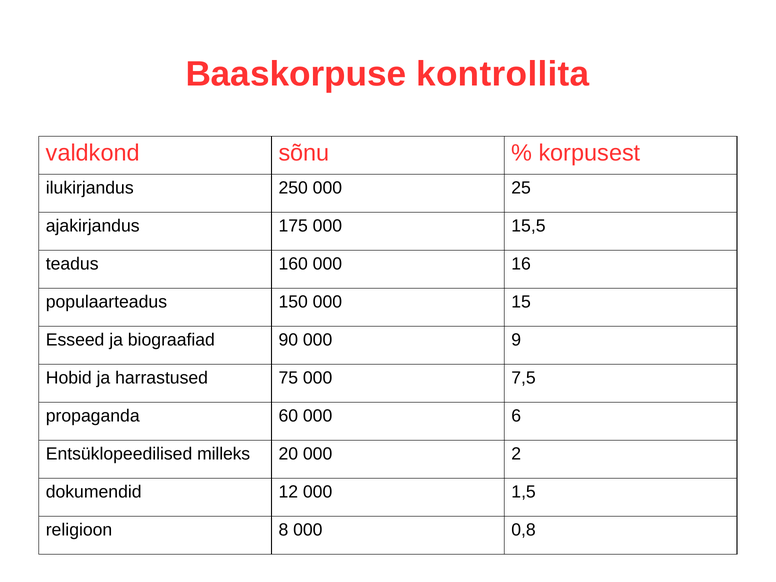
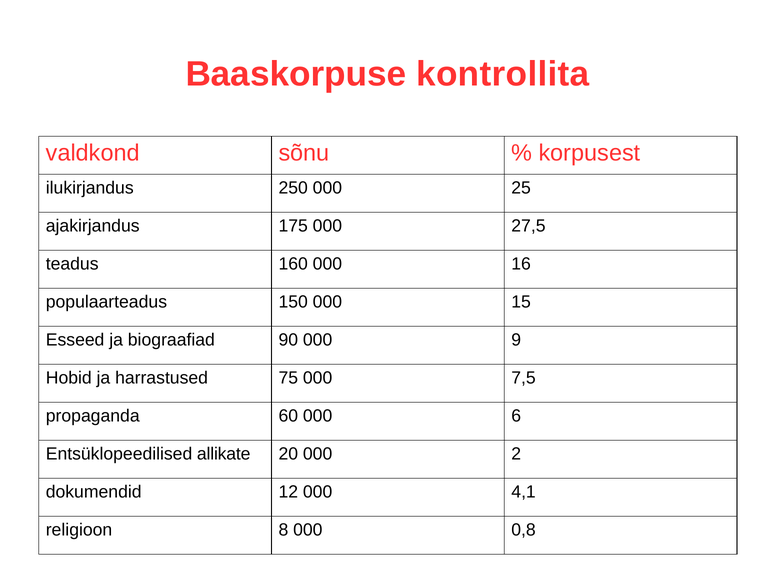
15,5: 15,5 -> 27,5 (528, 226)
milleks: milleks -> allikate (224, 454)
1,5: 1,5 -> 4,1 (524, 492)
